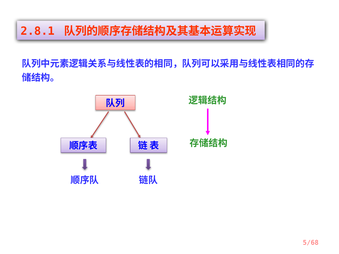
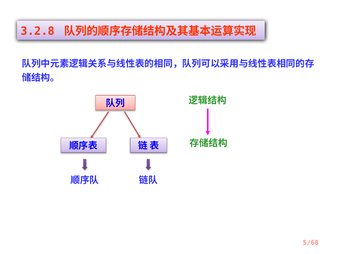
2.8.1: 2.8.1 -> 3.2.8 (38, 31)
